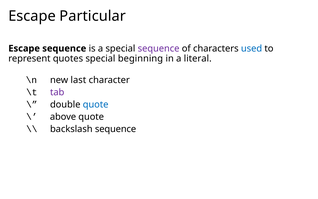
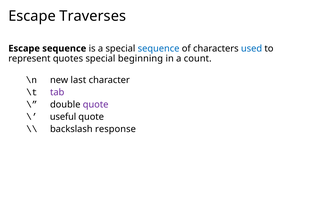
Particular: Particular -> Traverses (93, 16)
sequence colour: purple -> blue (159, 48)
literal: literal -> count (198, 58)
quote colour: blue -> purple (96, 104)
above: above -> useful (63, 117)
backslash sequence: sequence -> response (115, 129)
